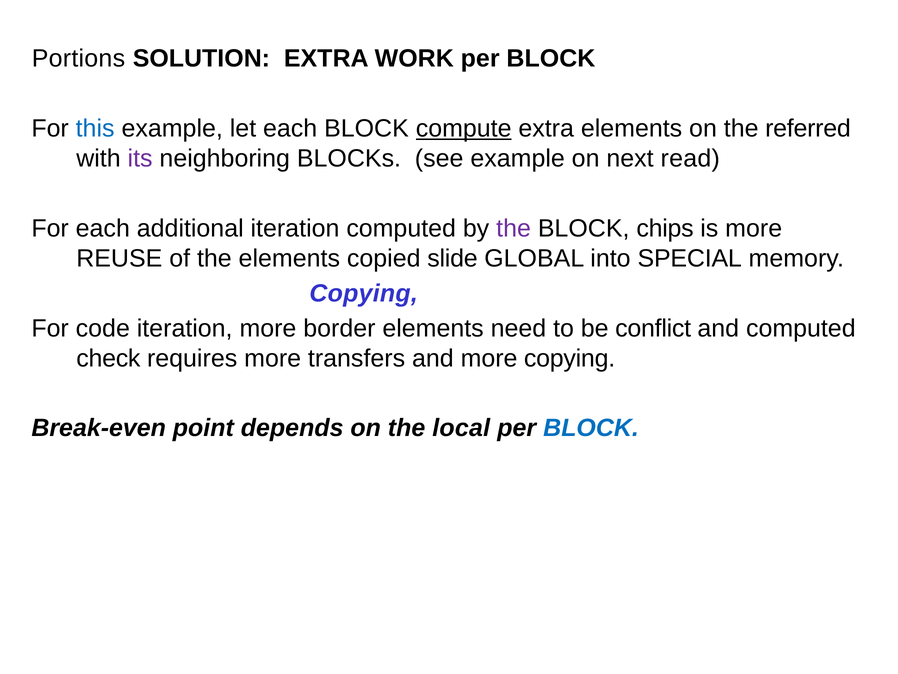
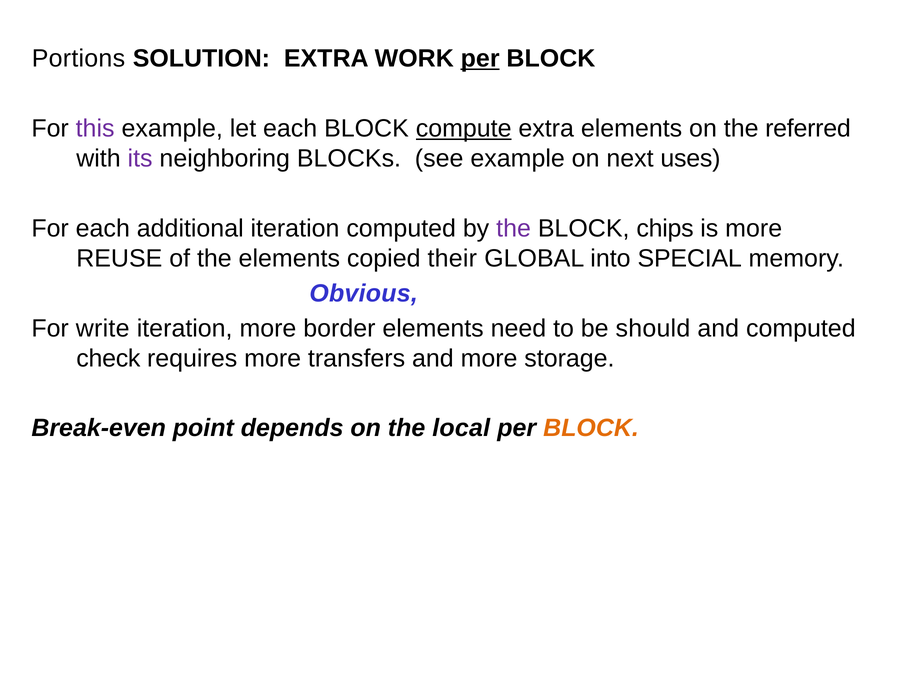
per underline: none -> present (480, 59)
this colour: blue -> purple (95, 128)
read: read -> uses (690, 158)
slide: slide -> their (452, 258)
Copying: Copying -> Obvious (364, 293)
code: code -> write (103, 328)
conflict: conflict -> should (653, 328)
more copying: copying -> storage (569, 358)
BLOCK colour: blue -> orange (591, 428)
